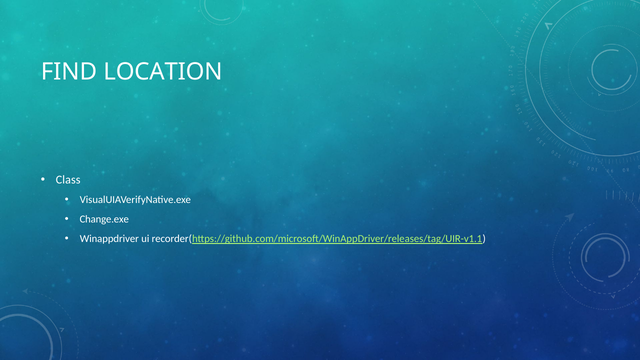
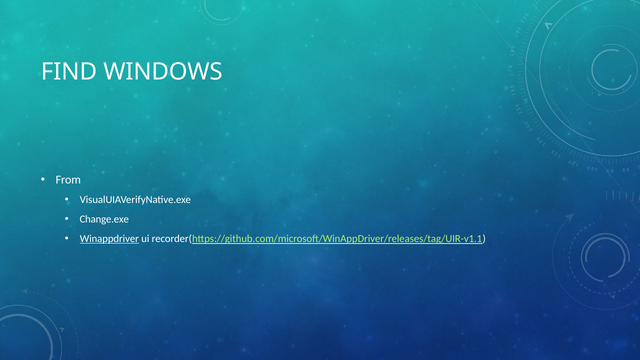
LOCATION: LOCATION -> WINDOWS (163, 72)
Class: Class -> From (68, 180)
Winappdriver underline: none -> present (109, 239)
